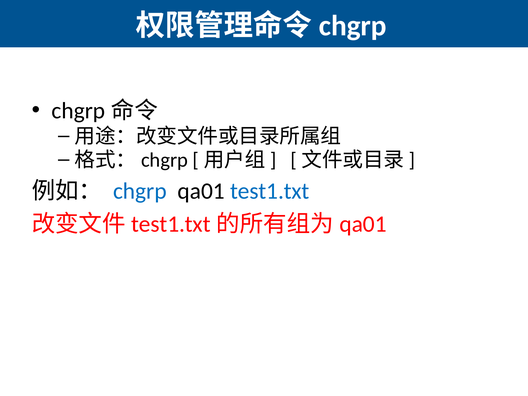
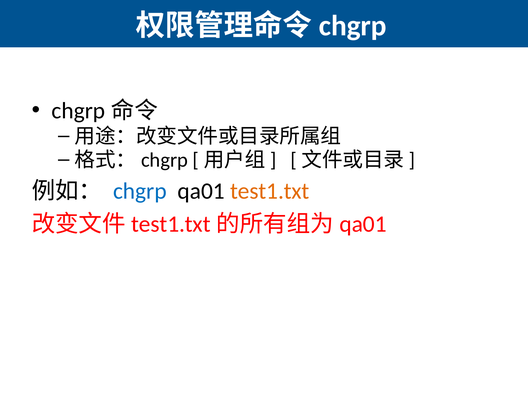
test1.txt colour: blue -> orange (270, 191)
